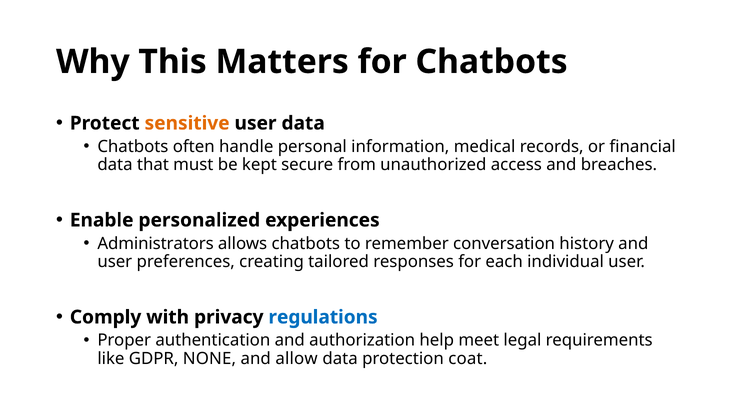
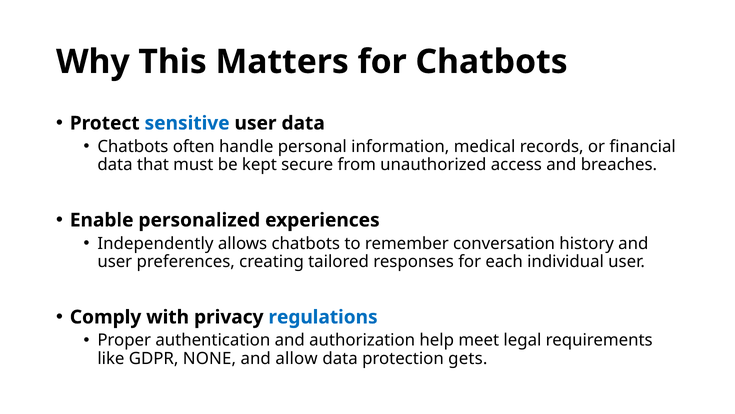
sensitive colour: orange -> blue (187, 123)
Administrators: Administrators -> Independently (155, 243)
coat: coat -> gets (468, 358)
